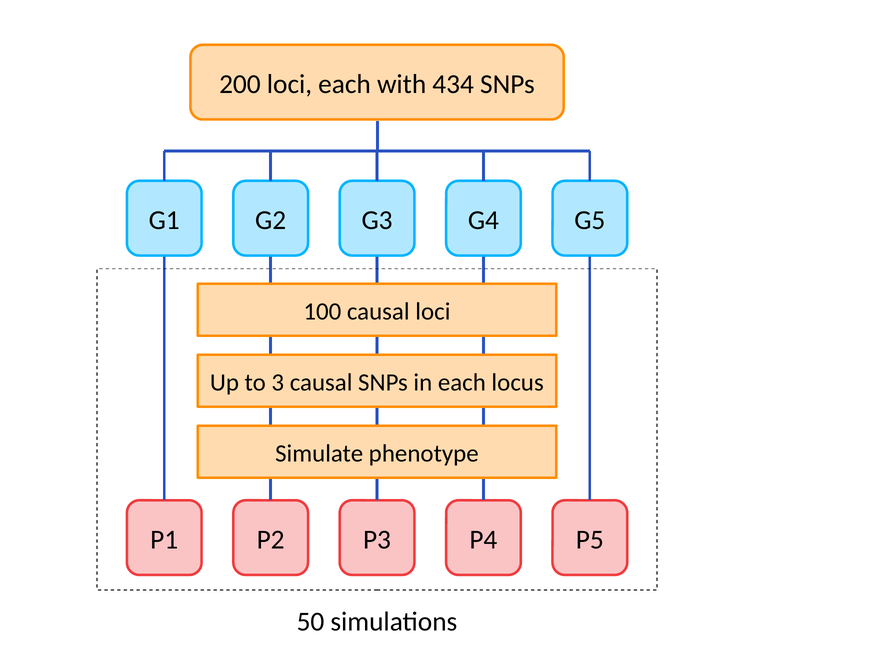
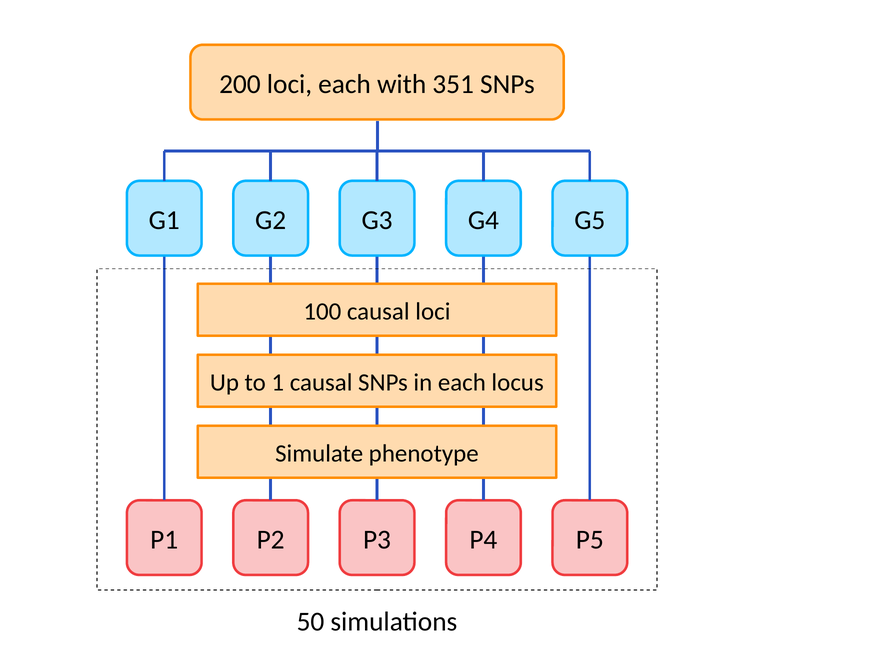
434: 434 -> 351 (453, 84)
3: 3 -> 1 (278, 382)
